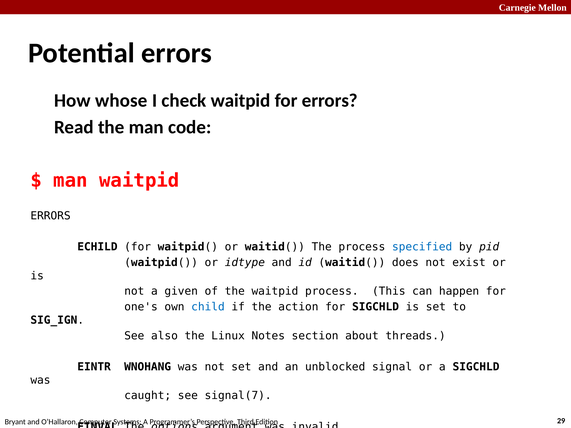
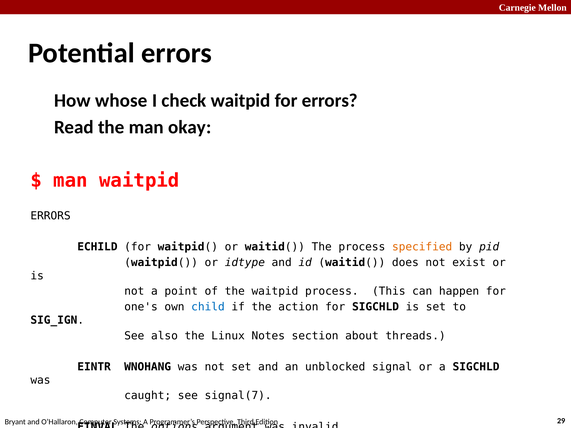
code: code -> okay (190, 127)
specified colour: blue -> orange (422, 247)
given: given -> point (181, 291)
